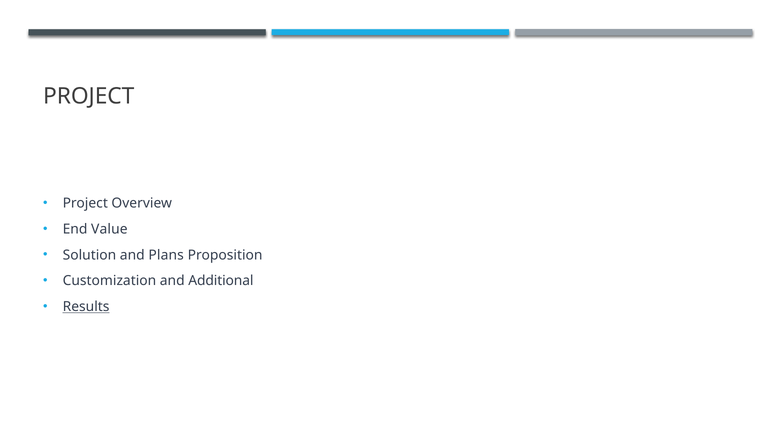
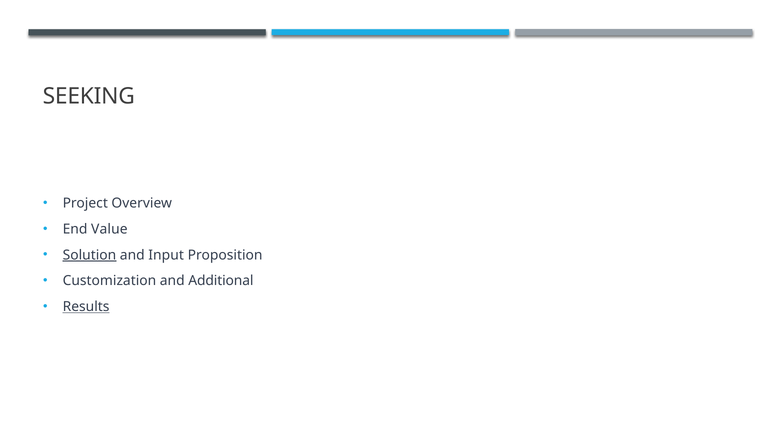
PROJECT: PROJECT -> SEEKING (89, 96)
Solution underline: none -> present (89, 255)
Plans: Plans -> Input (166, 255)
